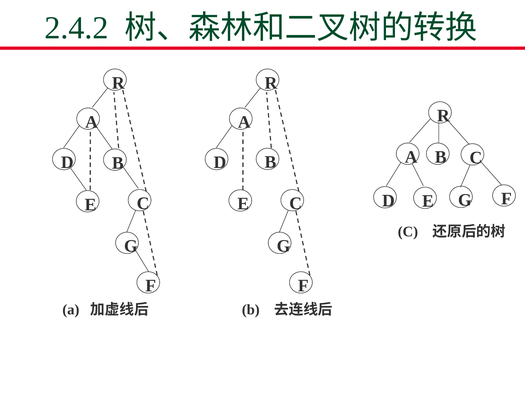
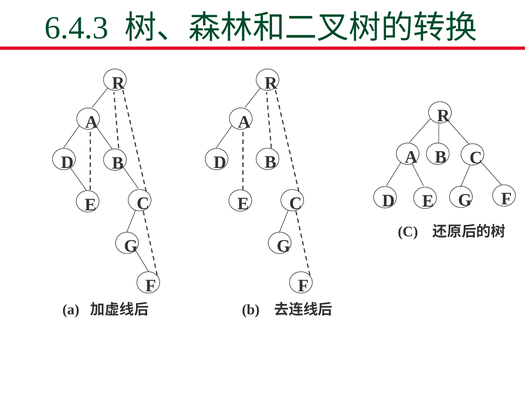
2.4.2: 2.4.2 -> 6.4.3 (77, 28)
